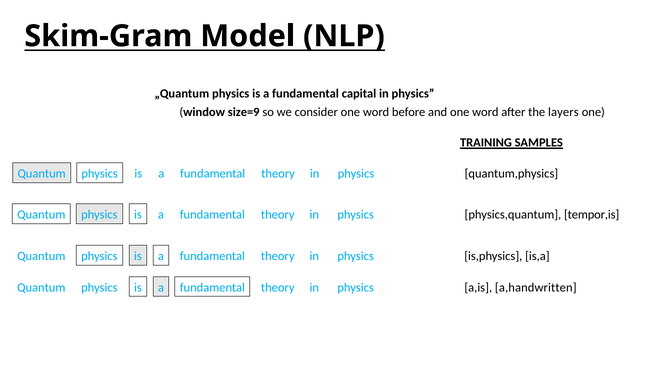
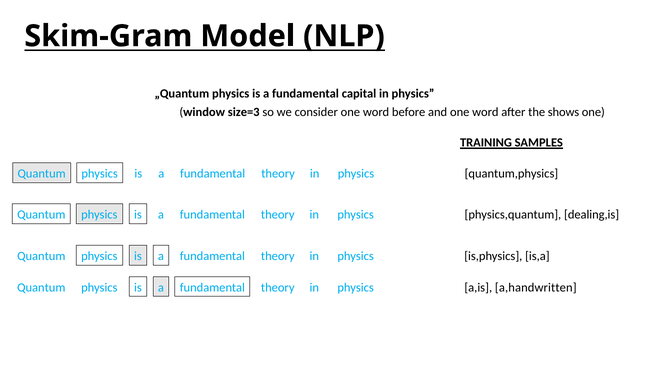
size=9: size=9 -> size=3 (244, 112)
layers: layers -> shows (564, 112)
tempor,is: tempor,is -> dealing,is (592, 215)
